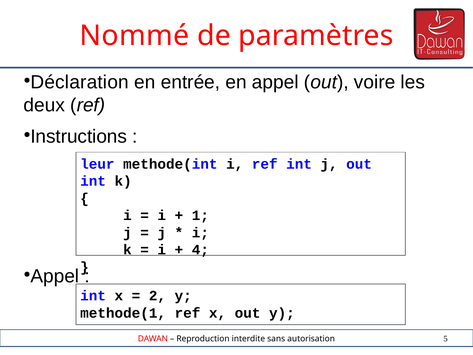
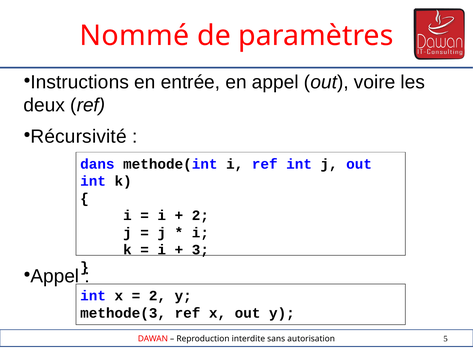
Déclaration: Déclaration -> Instructions (80, 82)
Instructions: Instructions -> Récursivité (79, 136)
leur: leur -> dans (97, 164)
1: 1 -> 2 (200, 215)
4: 4 -> 3 (200, 250)
methode(1: methode(1 -> methode(3 (123, 313)
